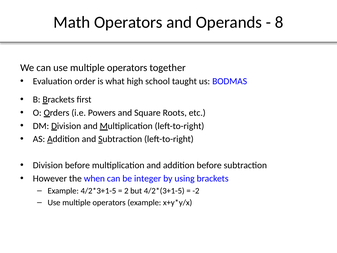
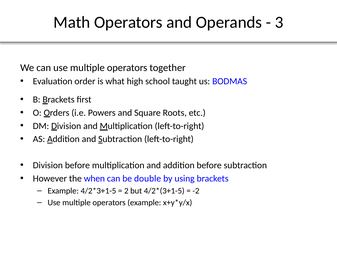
8: 8 -> 3 (279, 22)
integer: integer -> double (148, 178)
